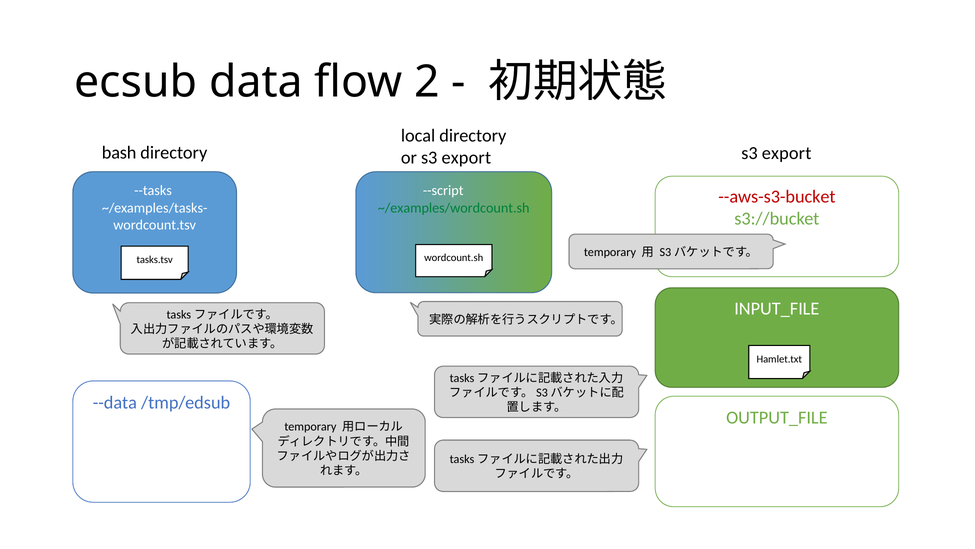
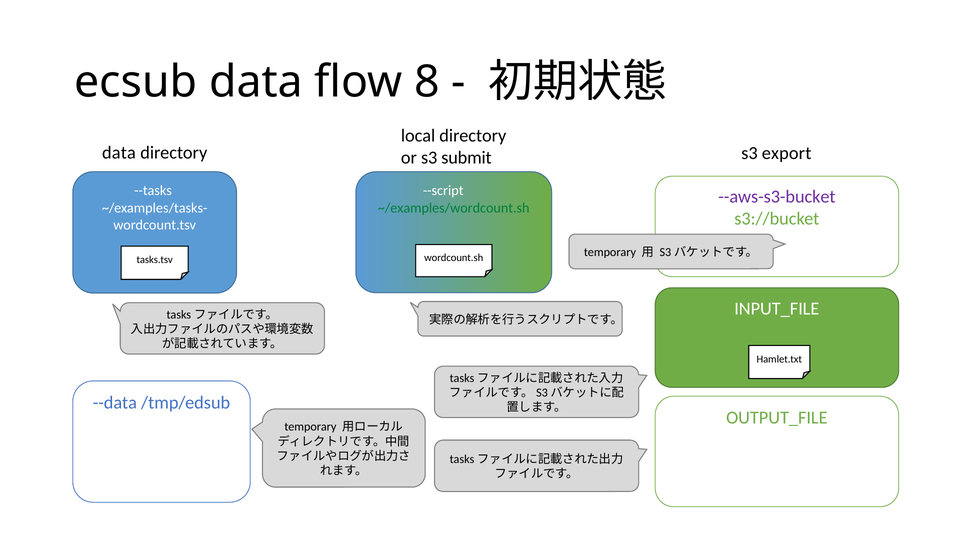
2: 2 -> 8 (427, 82)
bash: bash -> data (119, 153)
or s3 export: export -> submit (466, 158)
--aws-s3-bucket colour: red -> purple (777, 197)
